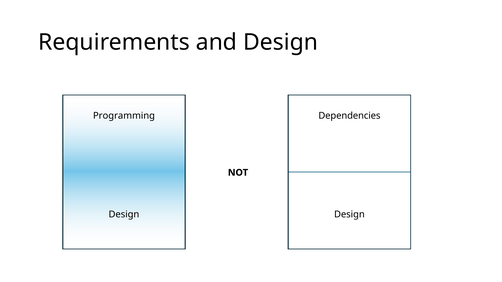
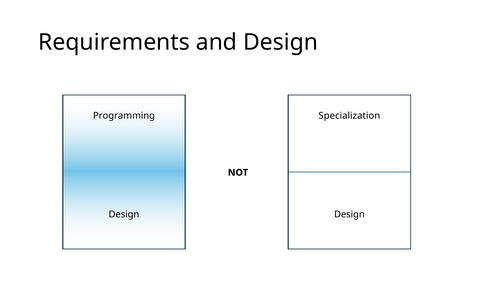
Dependencies: Dependencies -> Specialization (349, 116)
